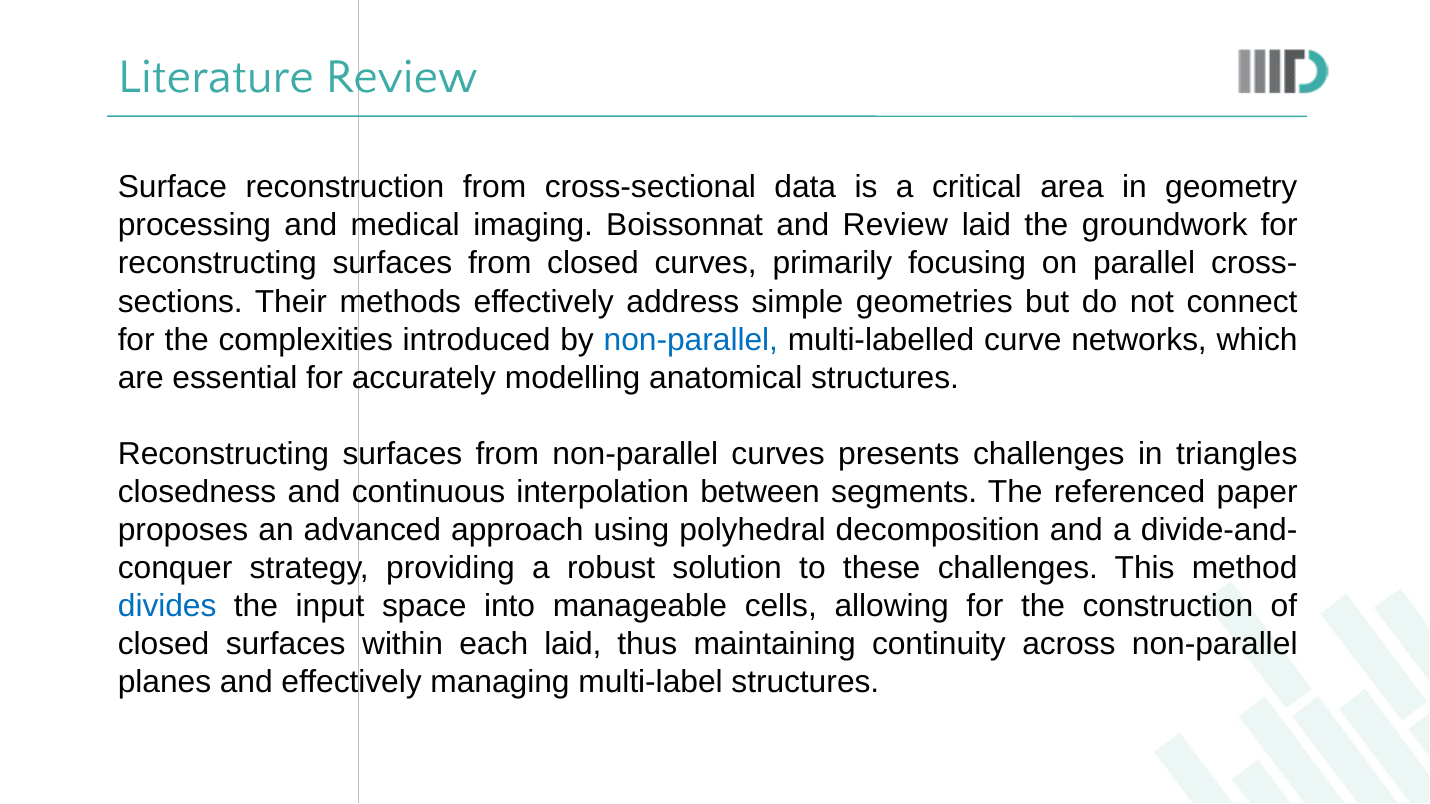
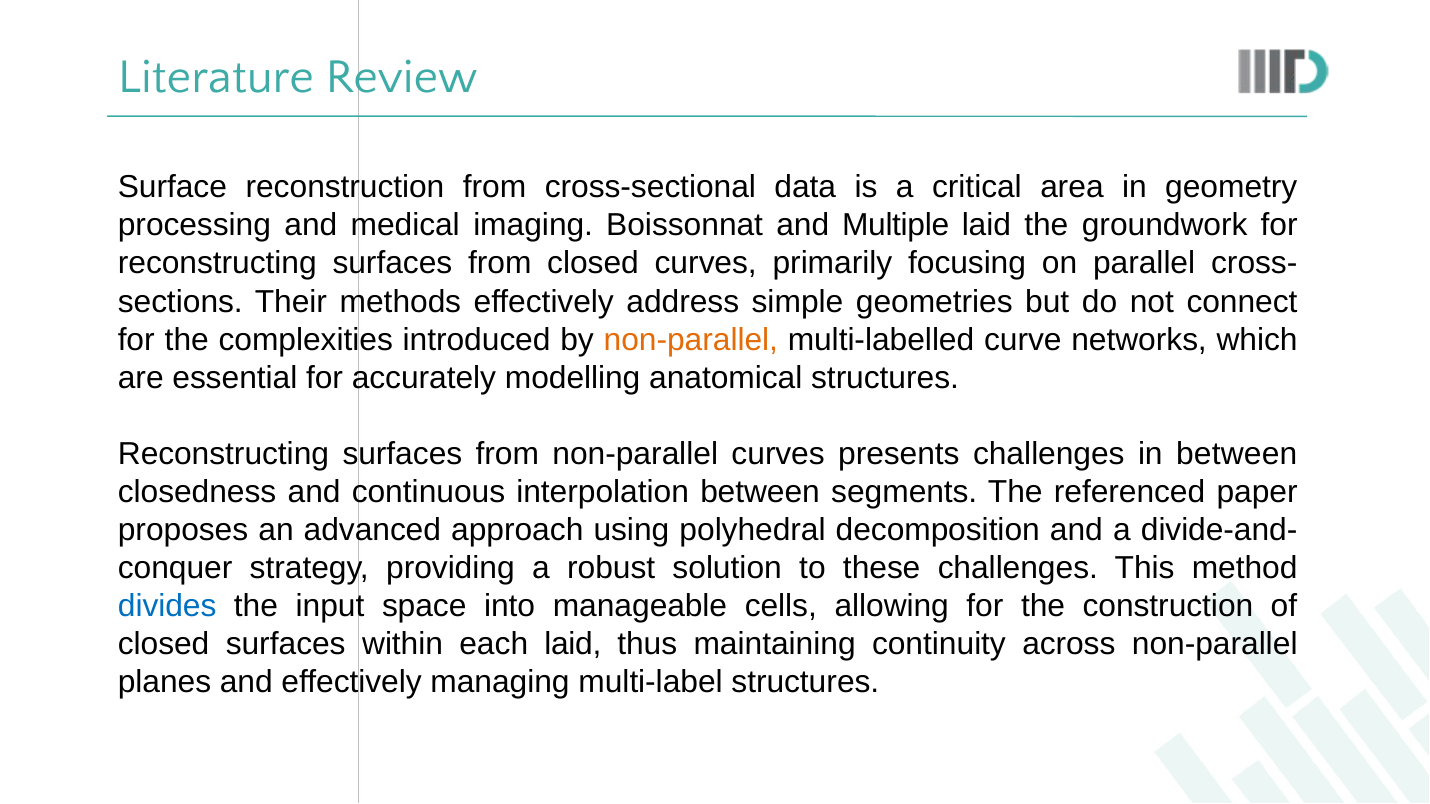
and Review: Review -> Multiple (896, 225)
non-parallel colour: blue -> orange (691, 340)
in triangles: triangles -> between (1237, 454)
